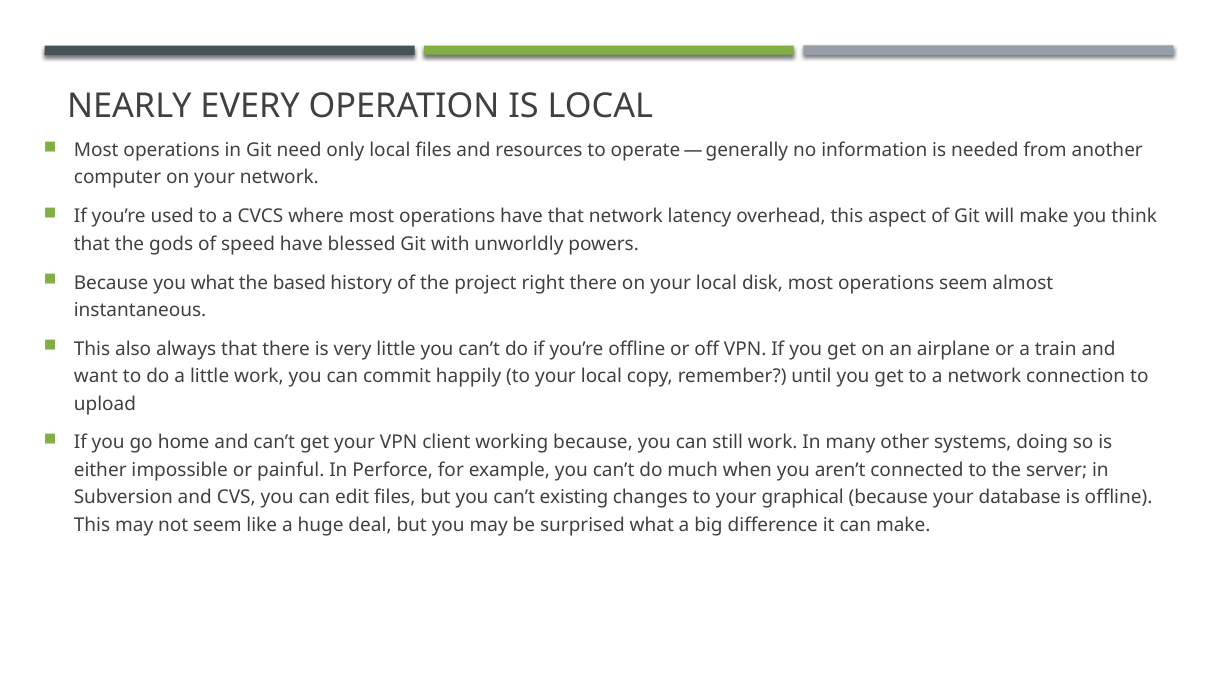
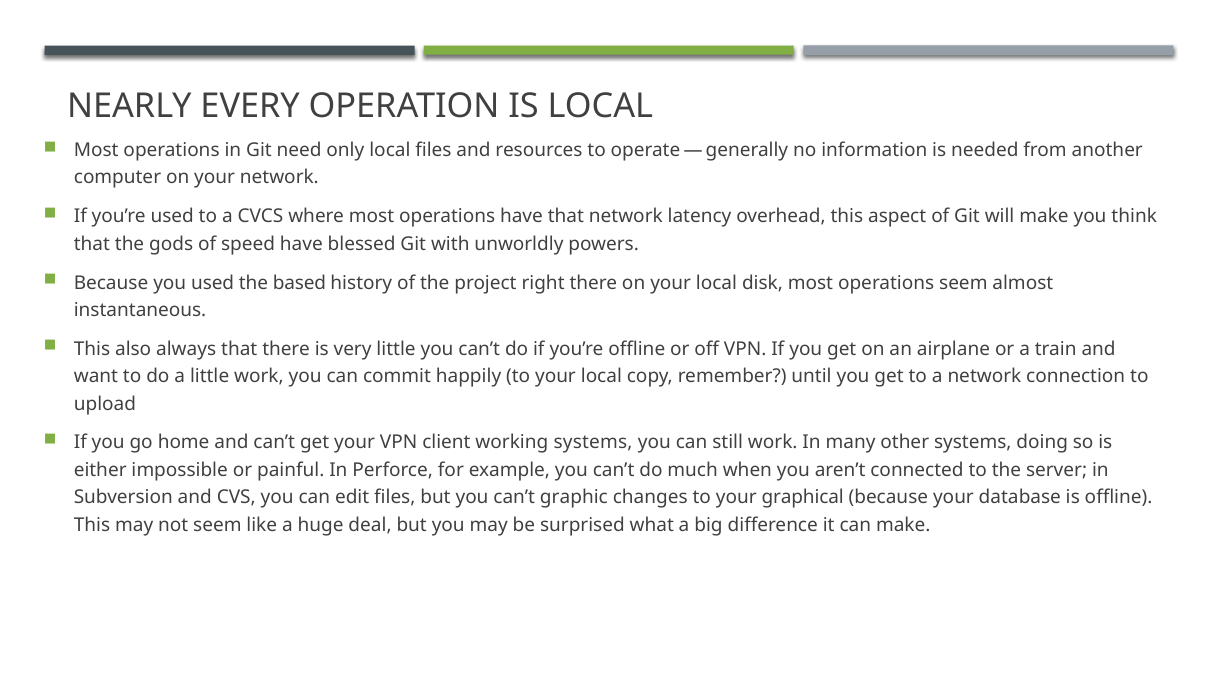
you what: what -> used (213, 283)
working because: because -> systems (593, 443)
existing: existing -> graphic (574, 498)
